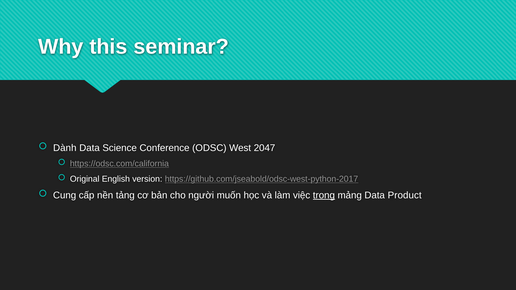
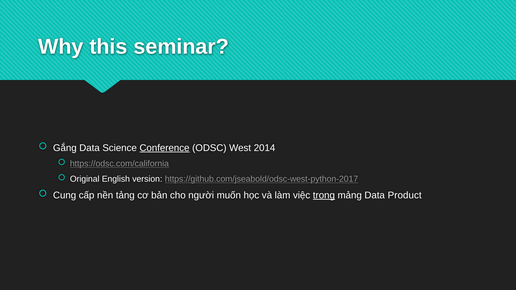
Dành: Dành -> Gắng (65, 148)
Conference underline: none -> present (165, 148)
2047: 2047 -> 2014 (265, 148)
